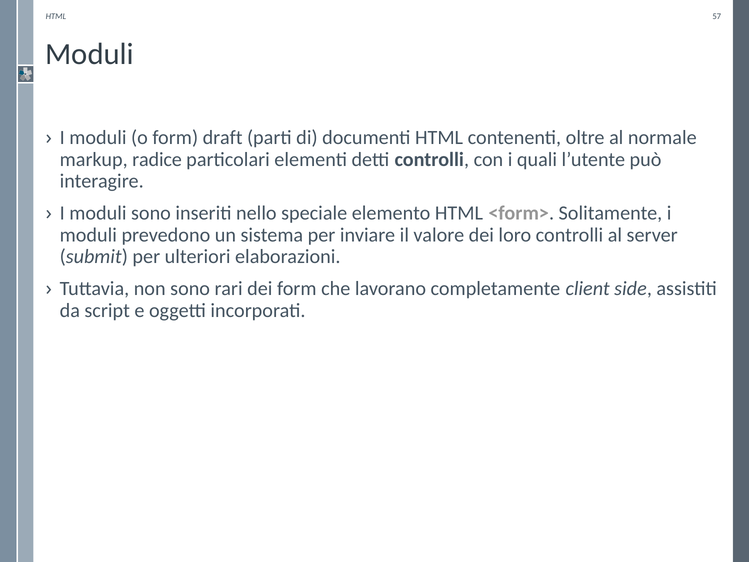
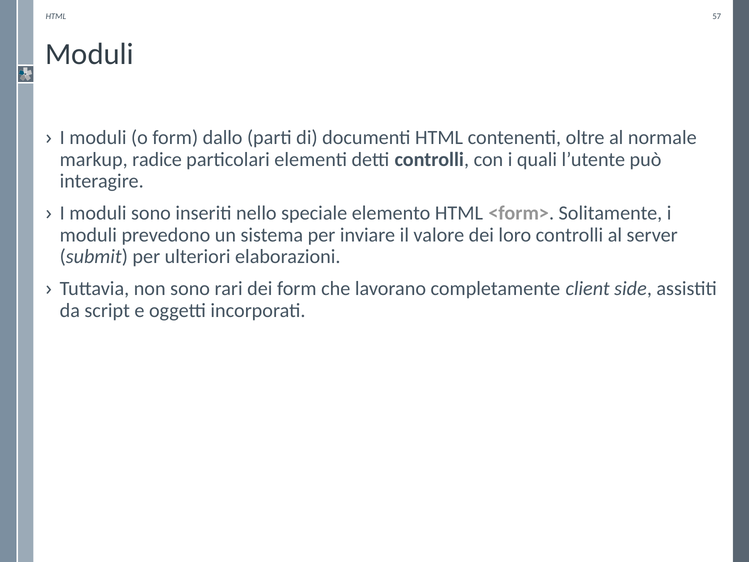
draft: draft -> dallo (223, 138)
